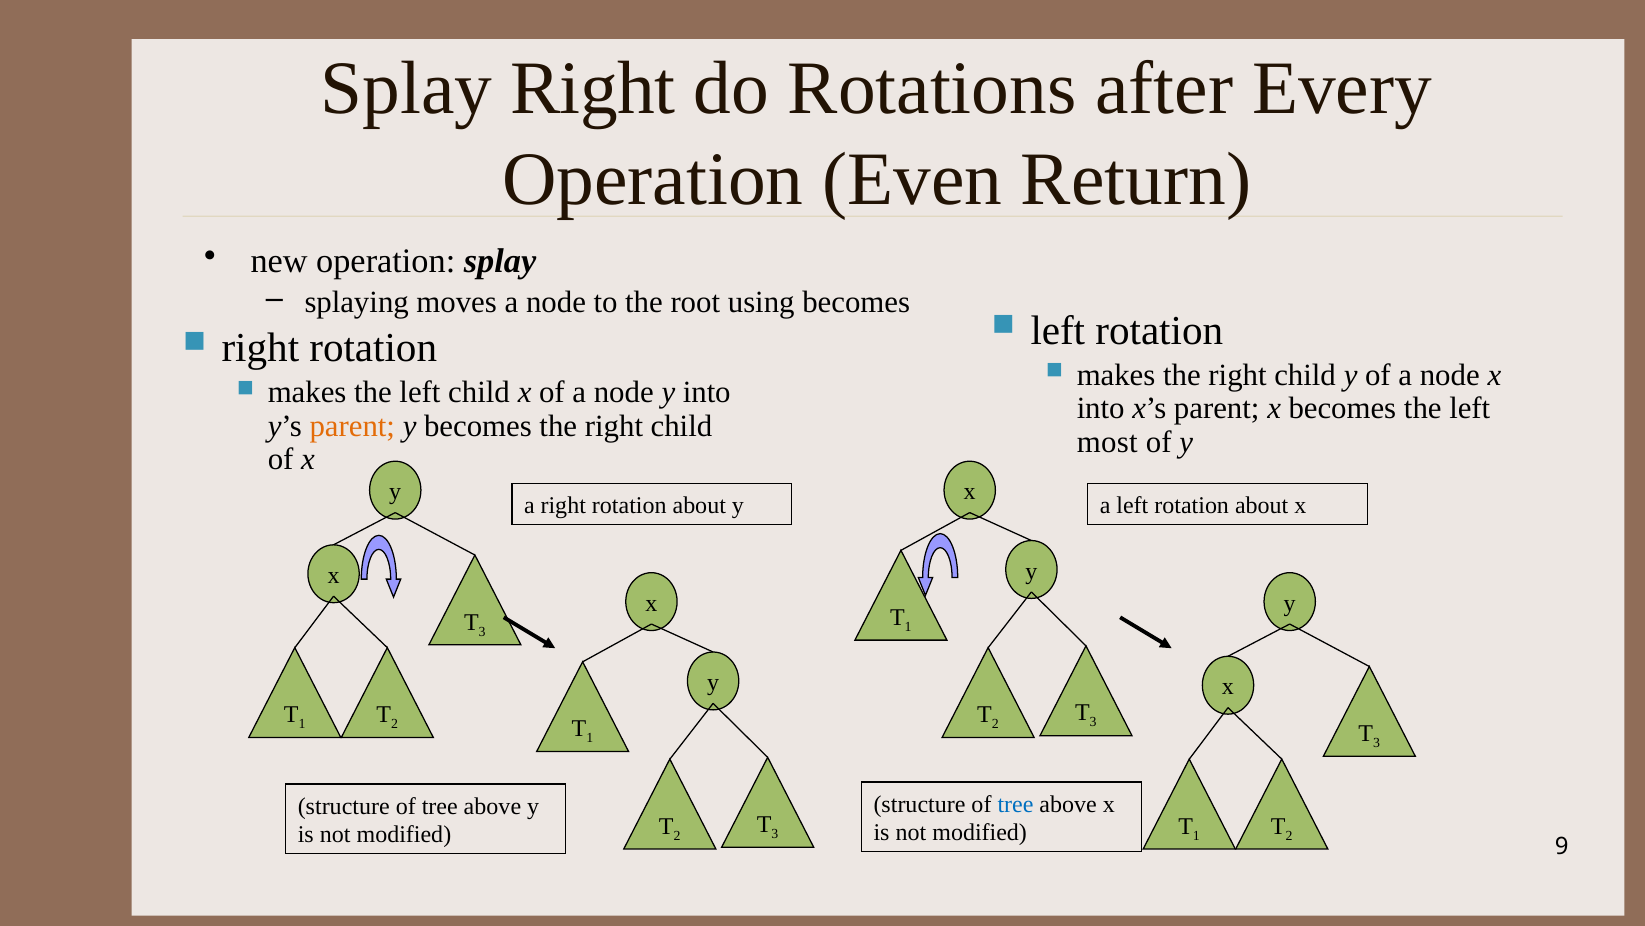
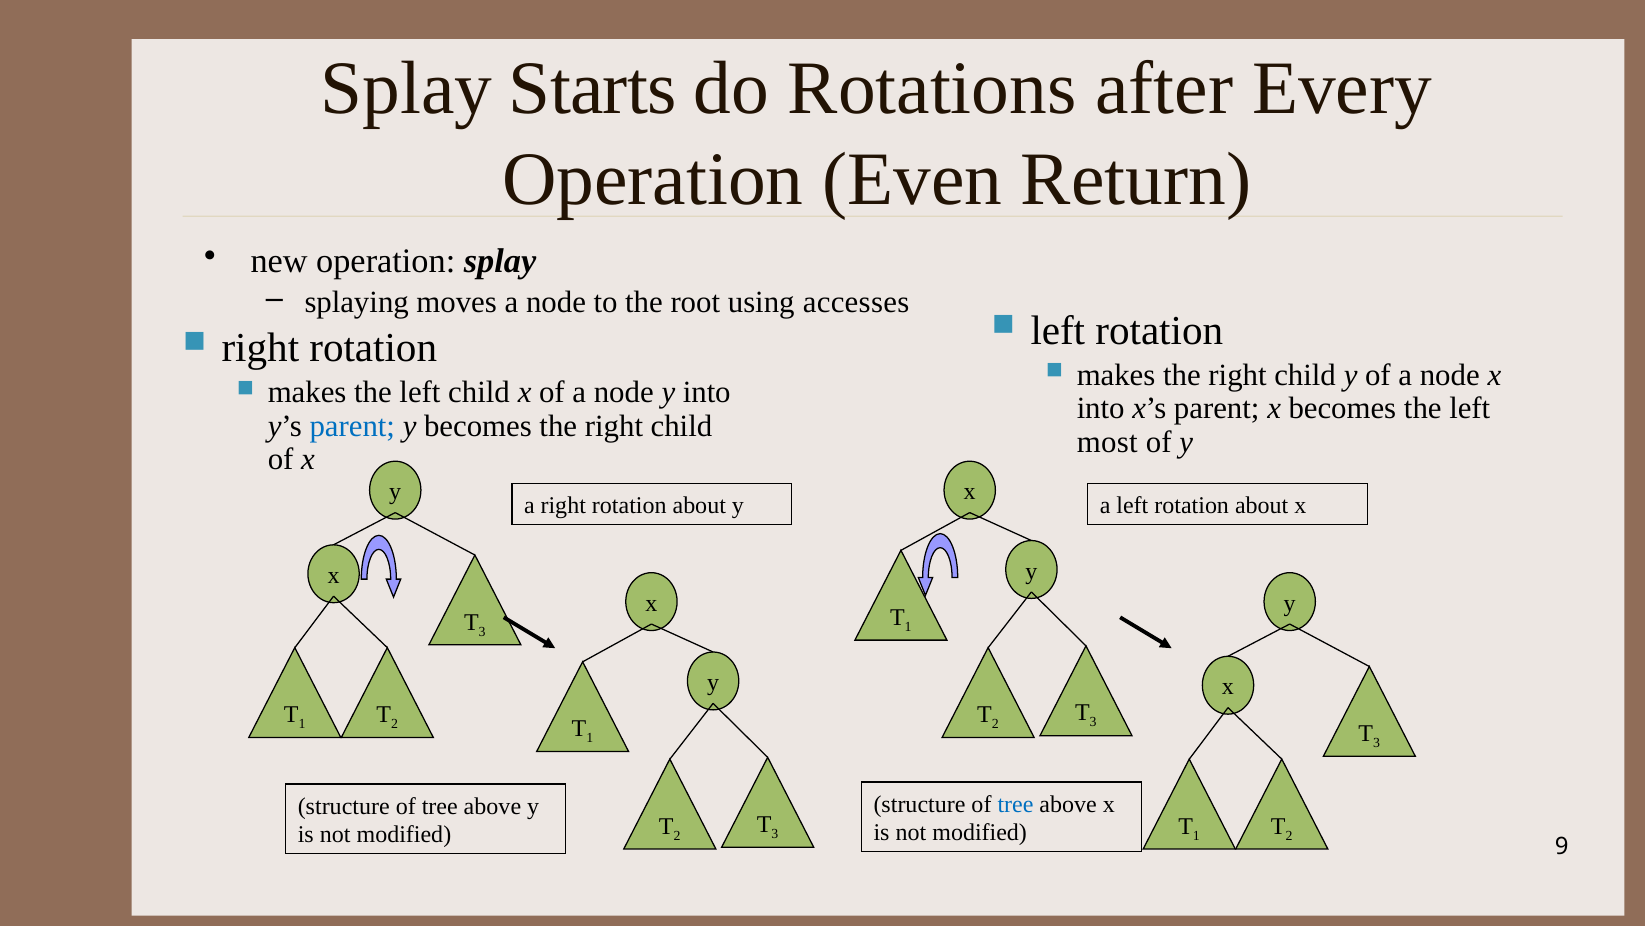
Splay Right: Right -> Starts (593, 89)
using becomes: becomes -> accesses (856, 302)
parent colour: orange -> blue (352, 426)
